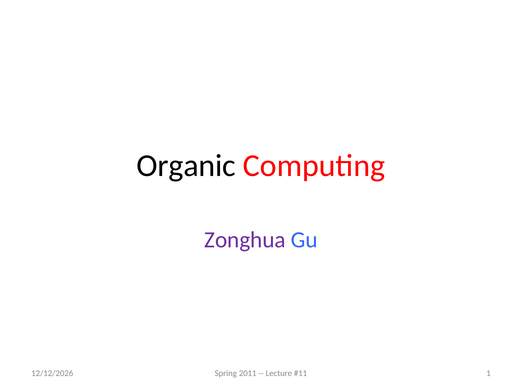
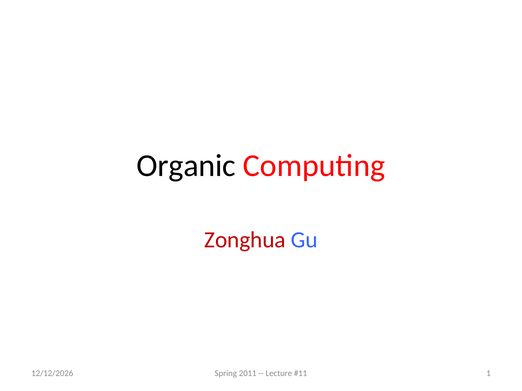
Zonghua colour: purple -> red (245, 240)
